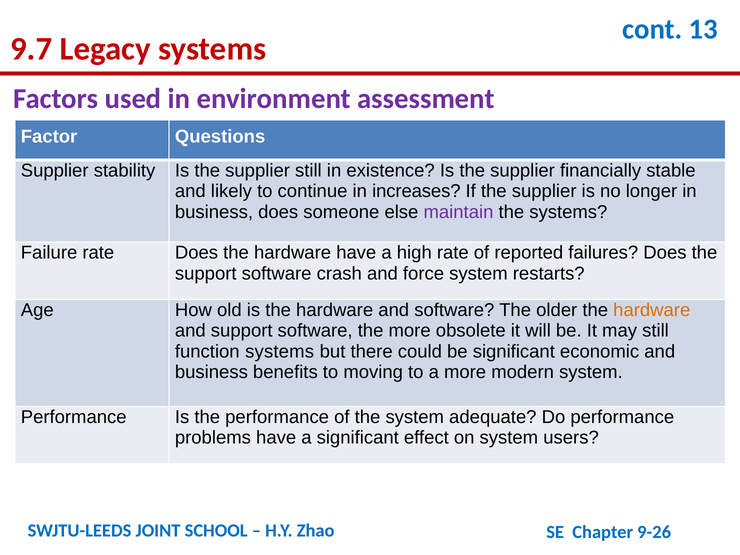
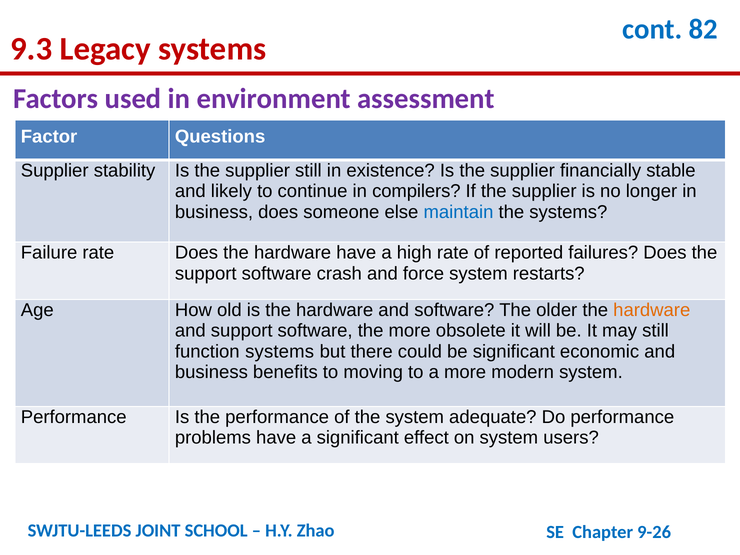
13: 13 -> 82 (703, 29)
9.7: 9.7 -> 9.3 (31, 49)
increases: increases -> compilers (416, 191)
maintain colour: purple -> blue (458, 212)
